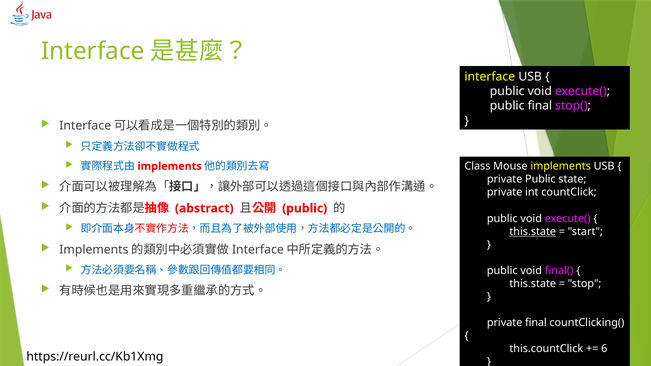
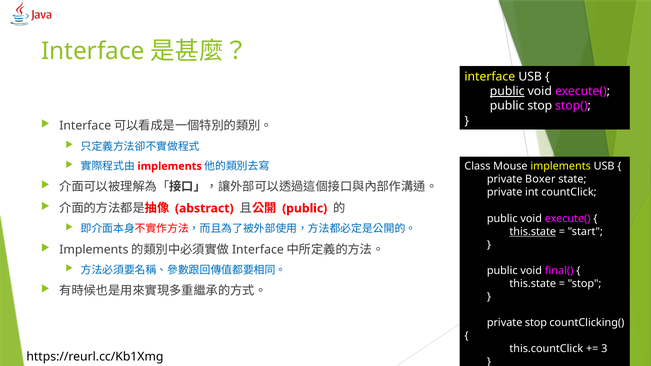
public underline: none -> present (507, 91)
public final: final -> stop (540, 106)
private Public: Public -> Boxer (540, 179)
private final: final -> stop (536, 323)
6: 6 -> 3 (604, 349)
